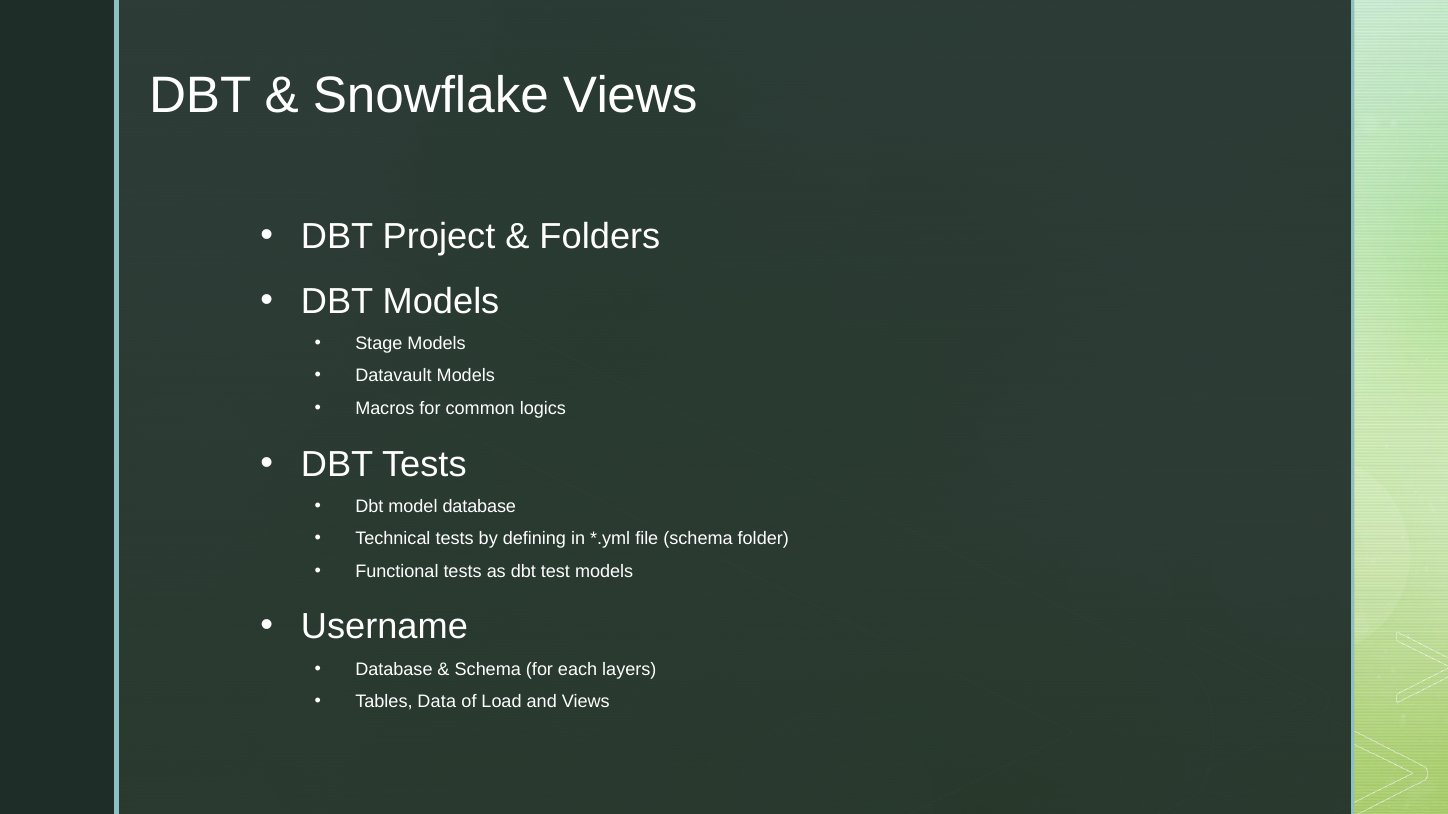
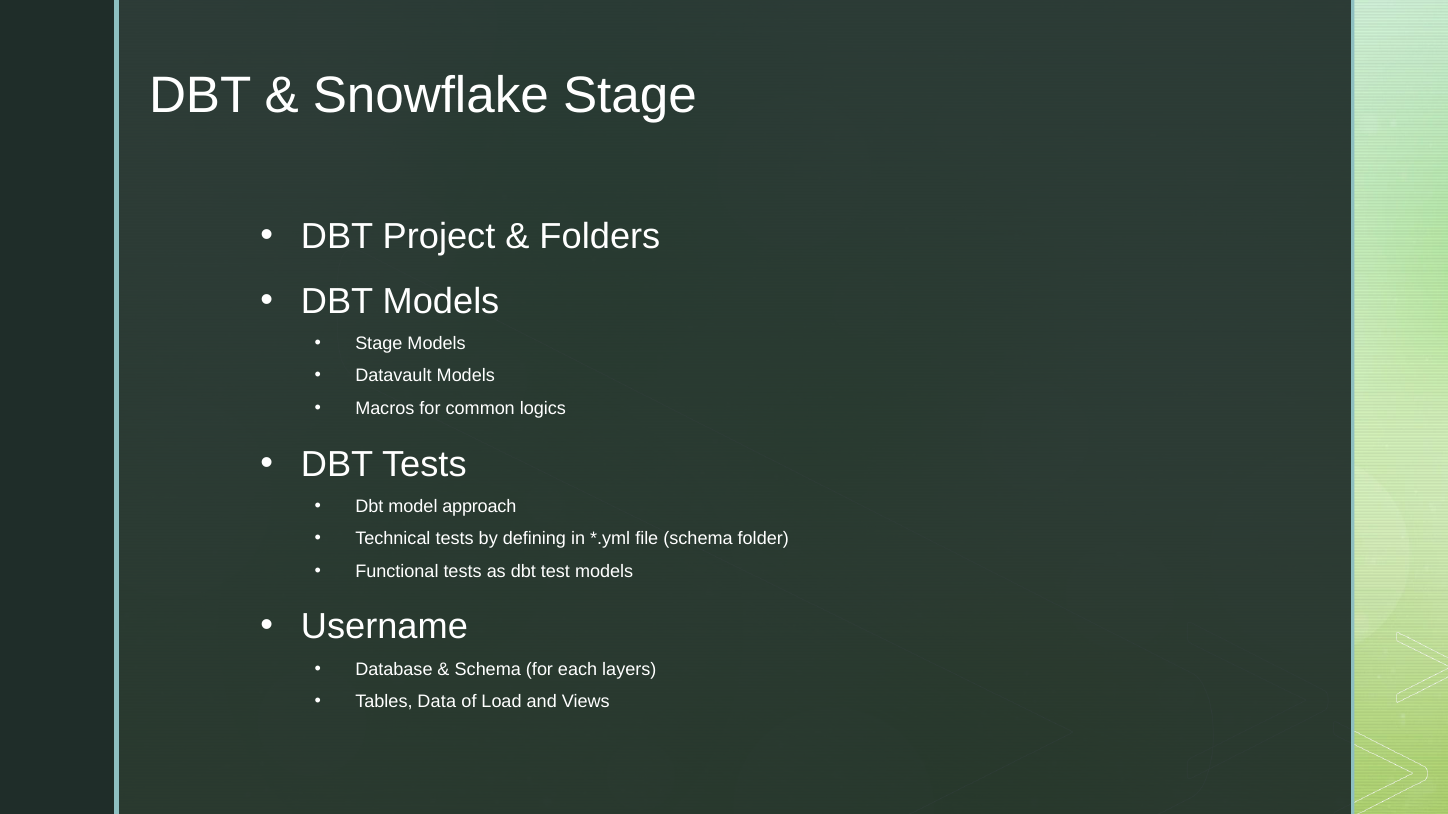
Snowflake Views: Views -> Stage (630, 95)
model database: database -> approach (479, 507)
